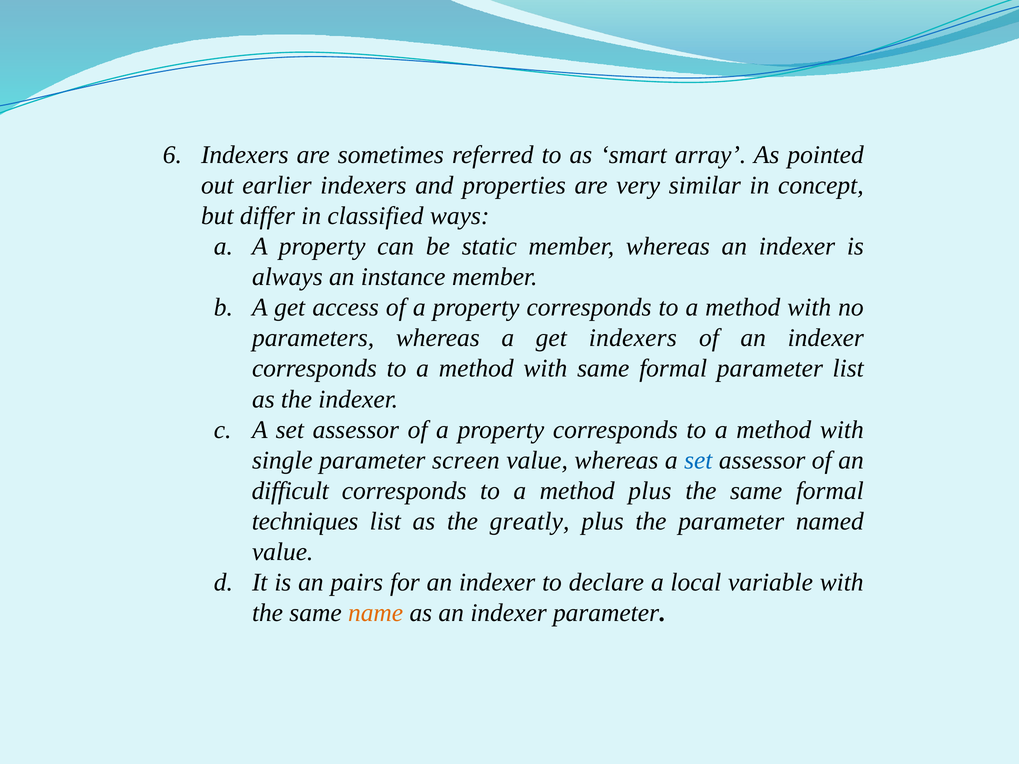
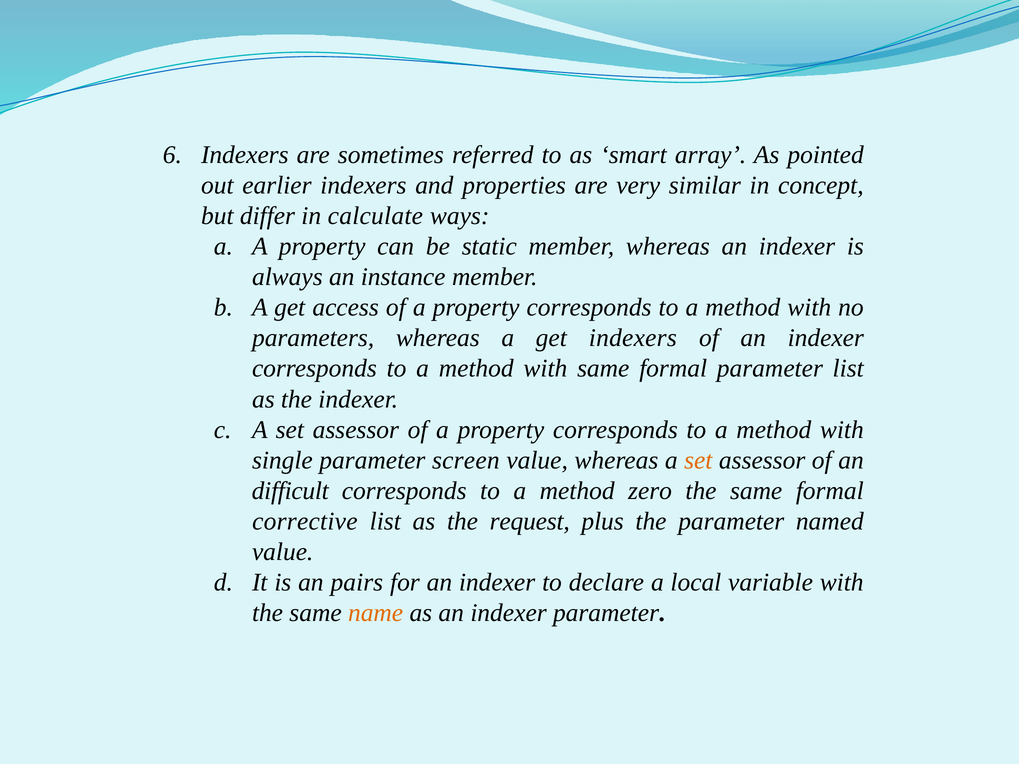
classified: classified -> calculate (375, 216)
set colour: blue -> orange (698, 460)
method plus: plus -> zero (650, 491)
techniques: techniques -> corrective (305, 522)
greatly: greatly -> request (530, 522)
